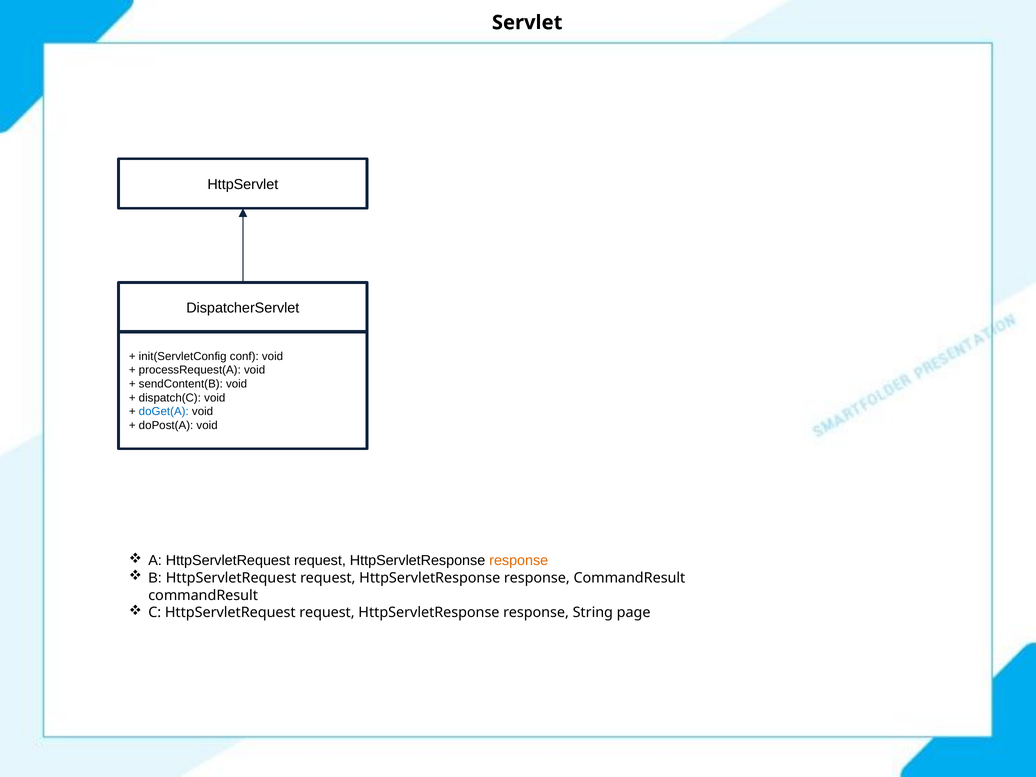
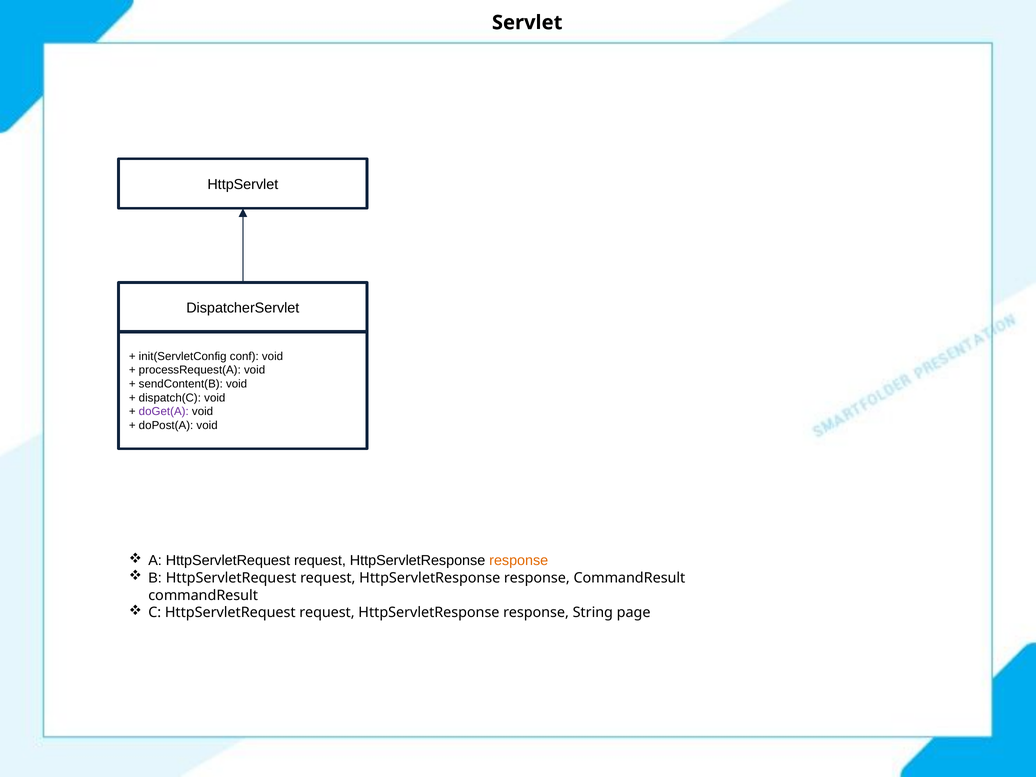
doGet(A colour: blue -> purple (164, 412)
